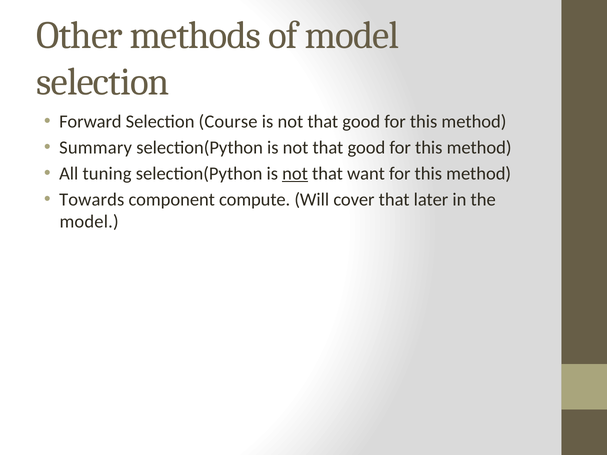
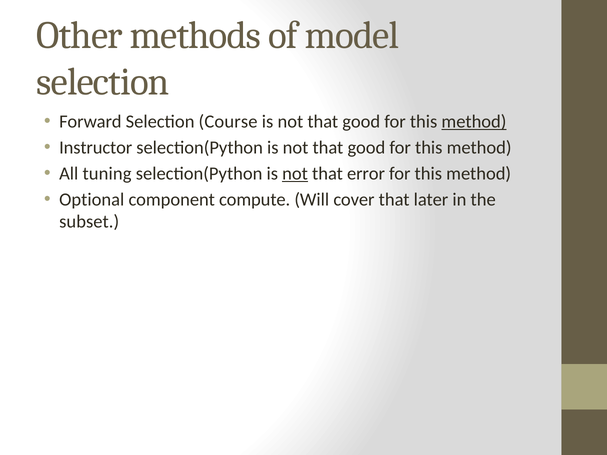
method underline: none -> present (474, 122)
Summary: Summary -> Instructor (96, 148)
want: want -> error (366, 174)
Towards: Towards -> Optional (92, 200)
model: model -> subset (89, 222)
